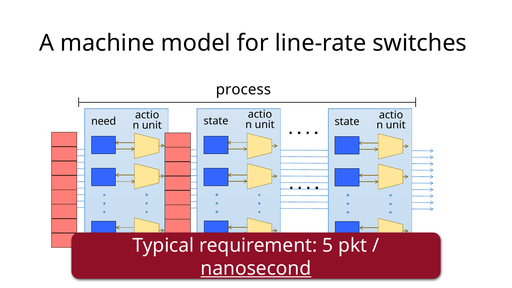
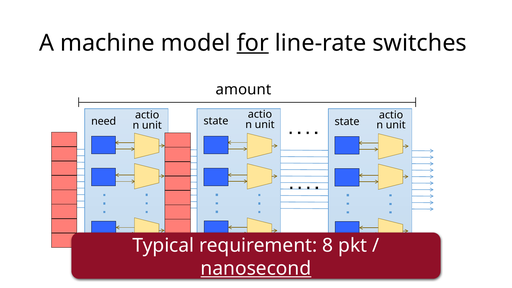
for underline: none -> present (253, 43)
process: process -> amount (243, 90)
5: 5 -> 8 (328, 245)
